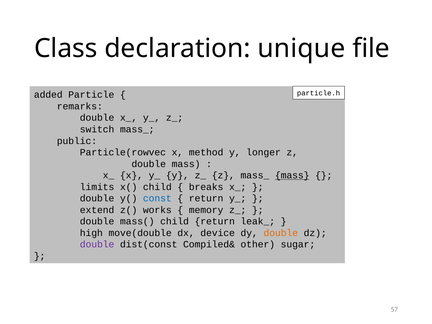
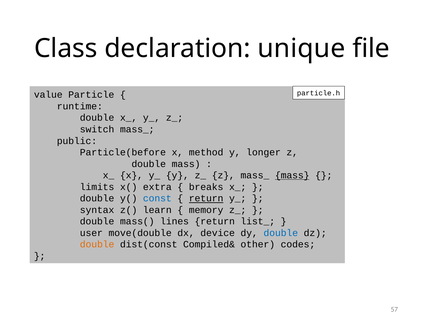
added: added -> value (48, 95)
remarks: remarks -> runtime (80, 106)
Particle(rowvec: Particle(rowvec -> Particle(before (123, 152)
x( child: child -> extra (157, 187)
return underline: none -> present (206, 198)
extend: extend -> syntax (97, 210)
works: works -> learn (157, 210)
mass( child: child -> lines (175, 221)
leak_: leak_ -> list_ (258, 221)
high: high -> user (91, 233)
double colour: orange -> blue (281, 233)
double colour: purple -> orange (97, 244)
sugar: sugar -> codes (298, 244)
